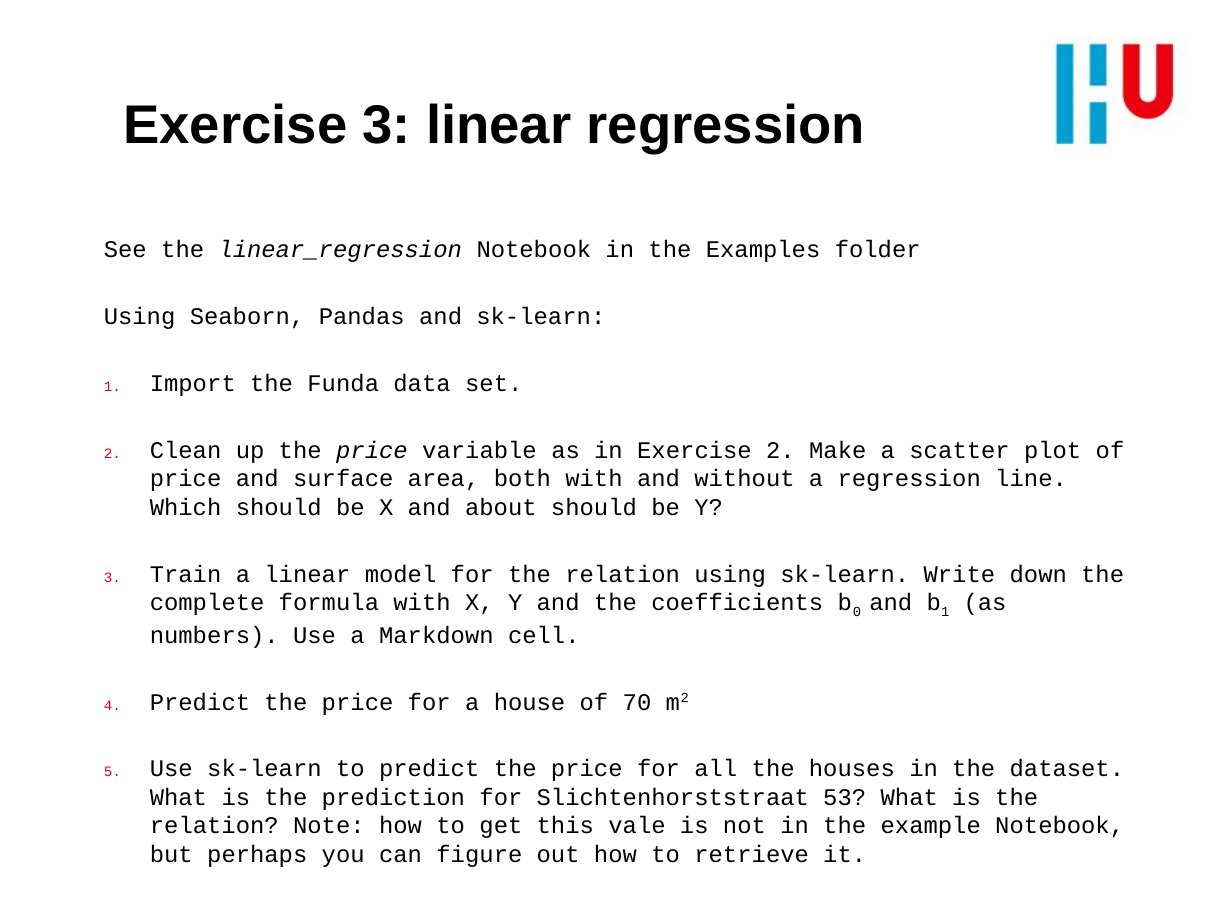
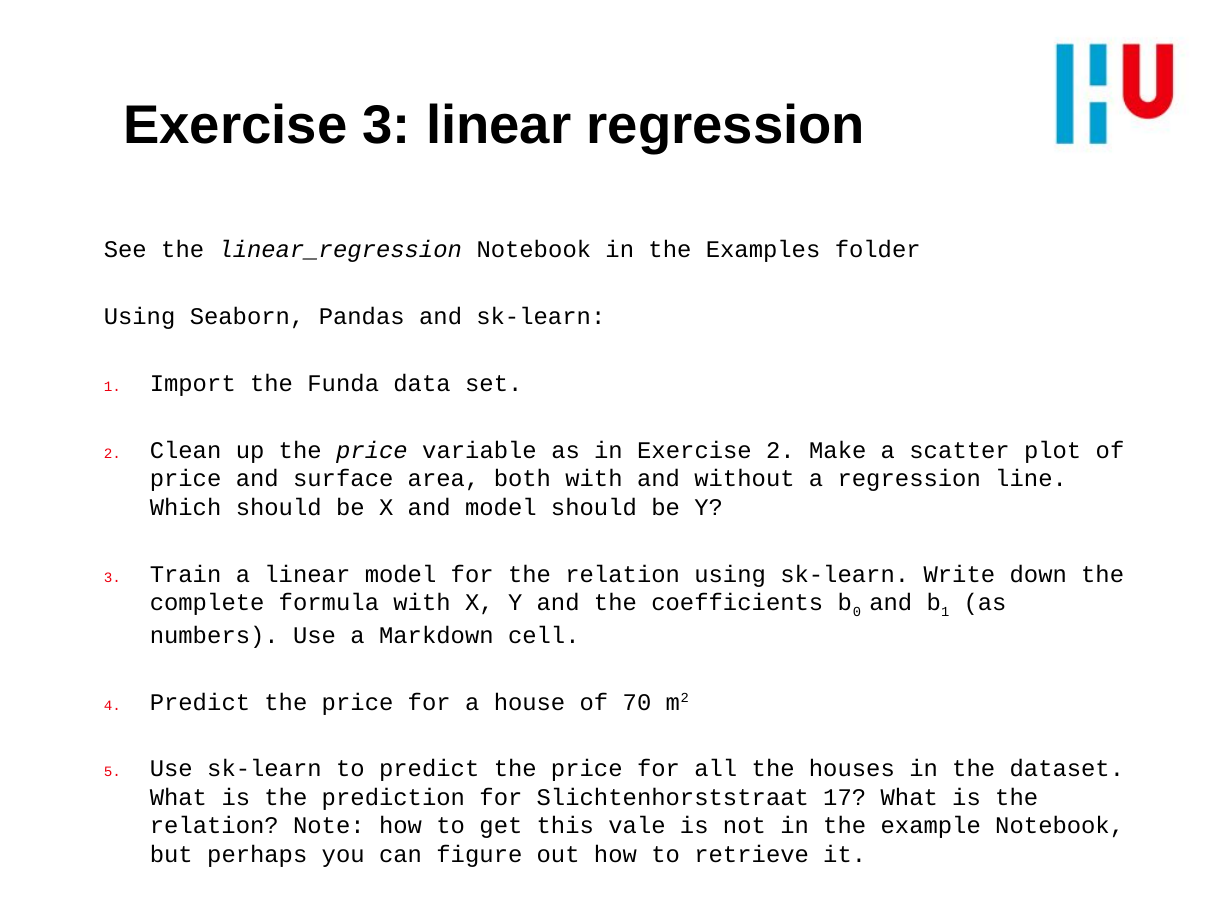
and about: about -> model (501, 508)
53: 53 -> 17 (845, 798)
